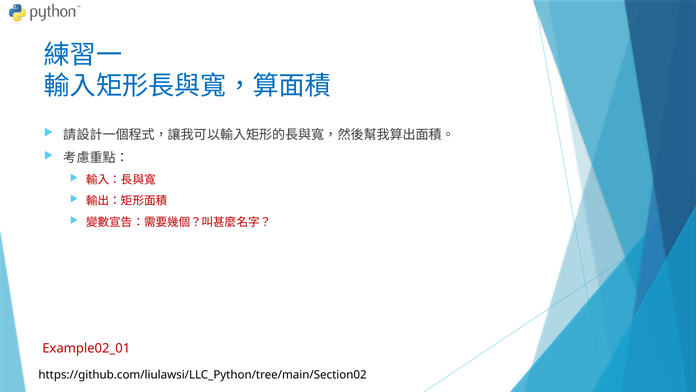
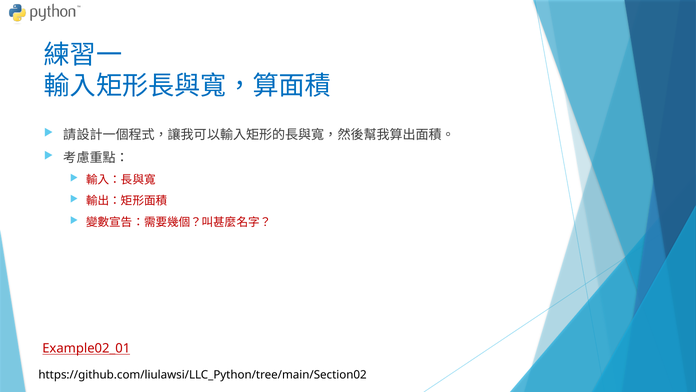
Example02_01 underline: none -> present (86, 348)
